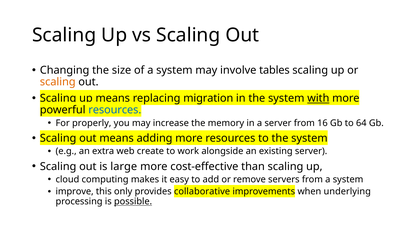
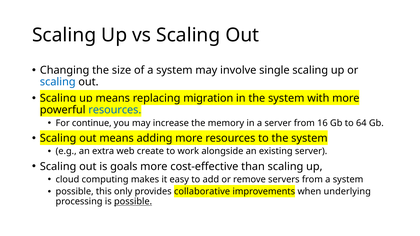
tables: tables -> single (274, 70)
scaling colour: orange -> blue (58, 82)
with underline: present -> none (318, 98)
properly: properly -> continue (92, 123)
large: large -> goals (124, 167)
improve: improve -> possible (75, 192)
